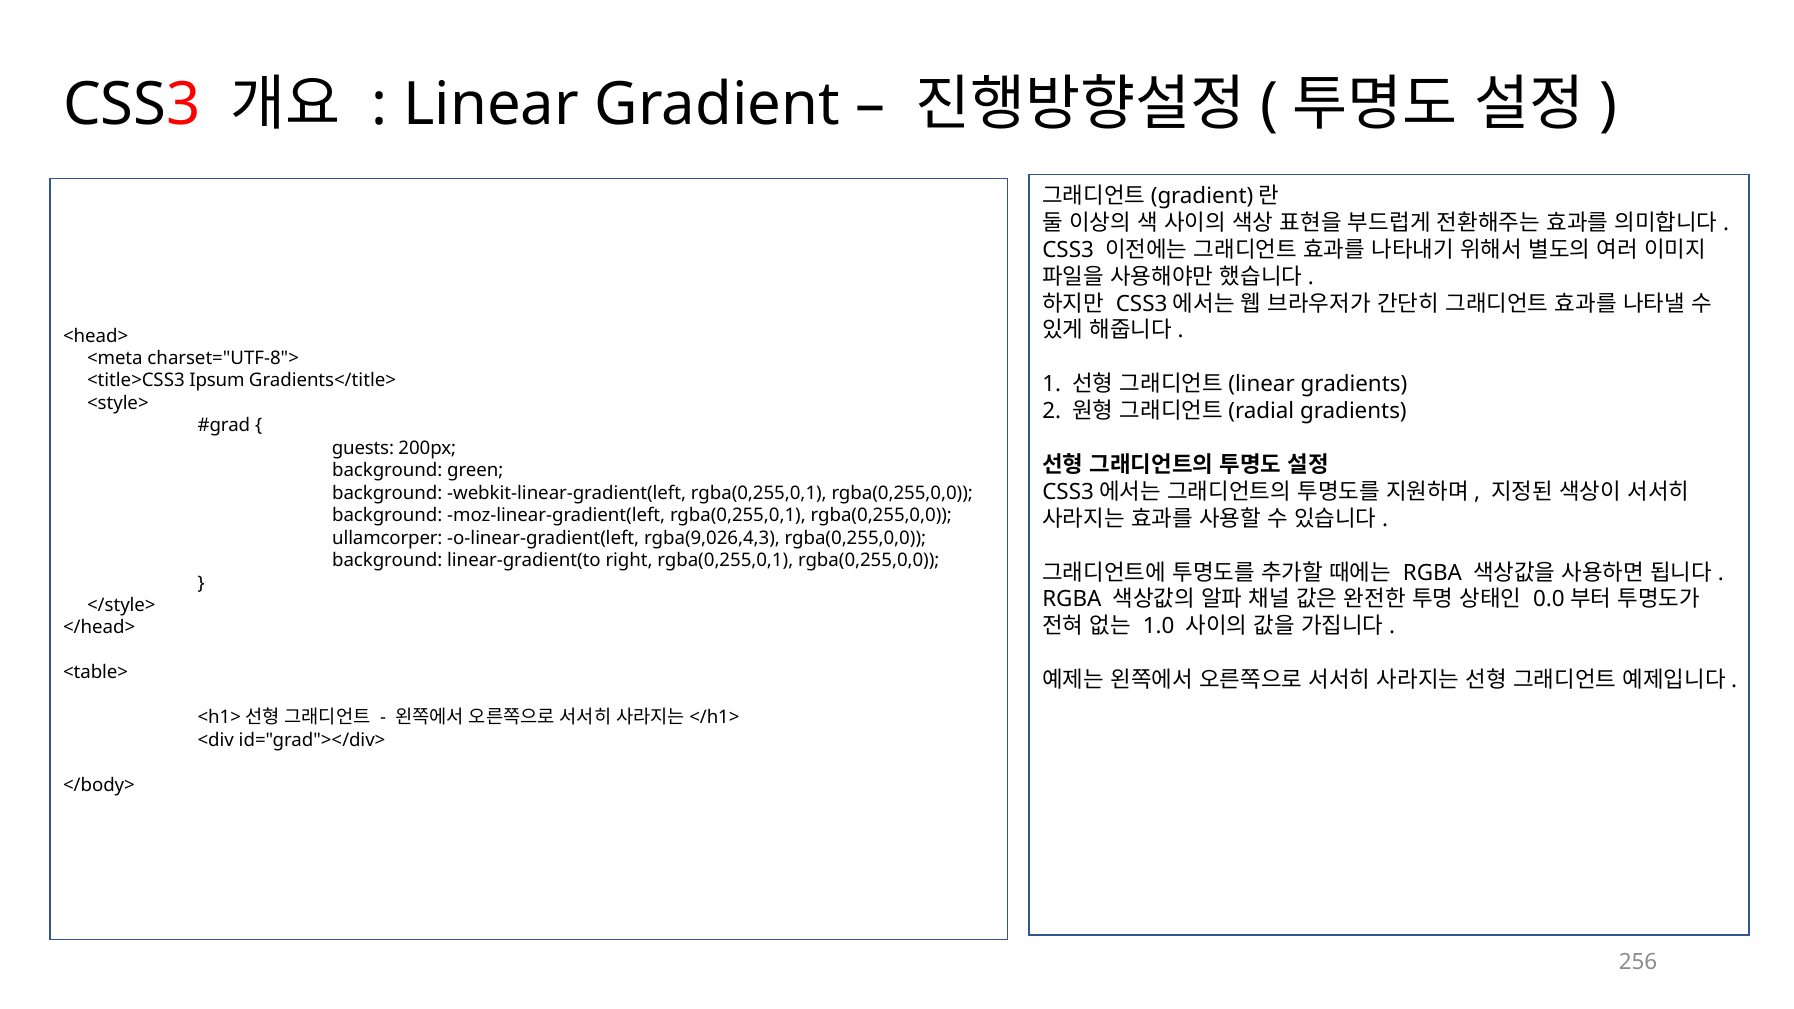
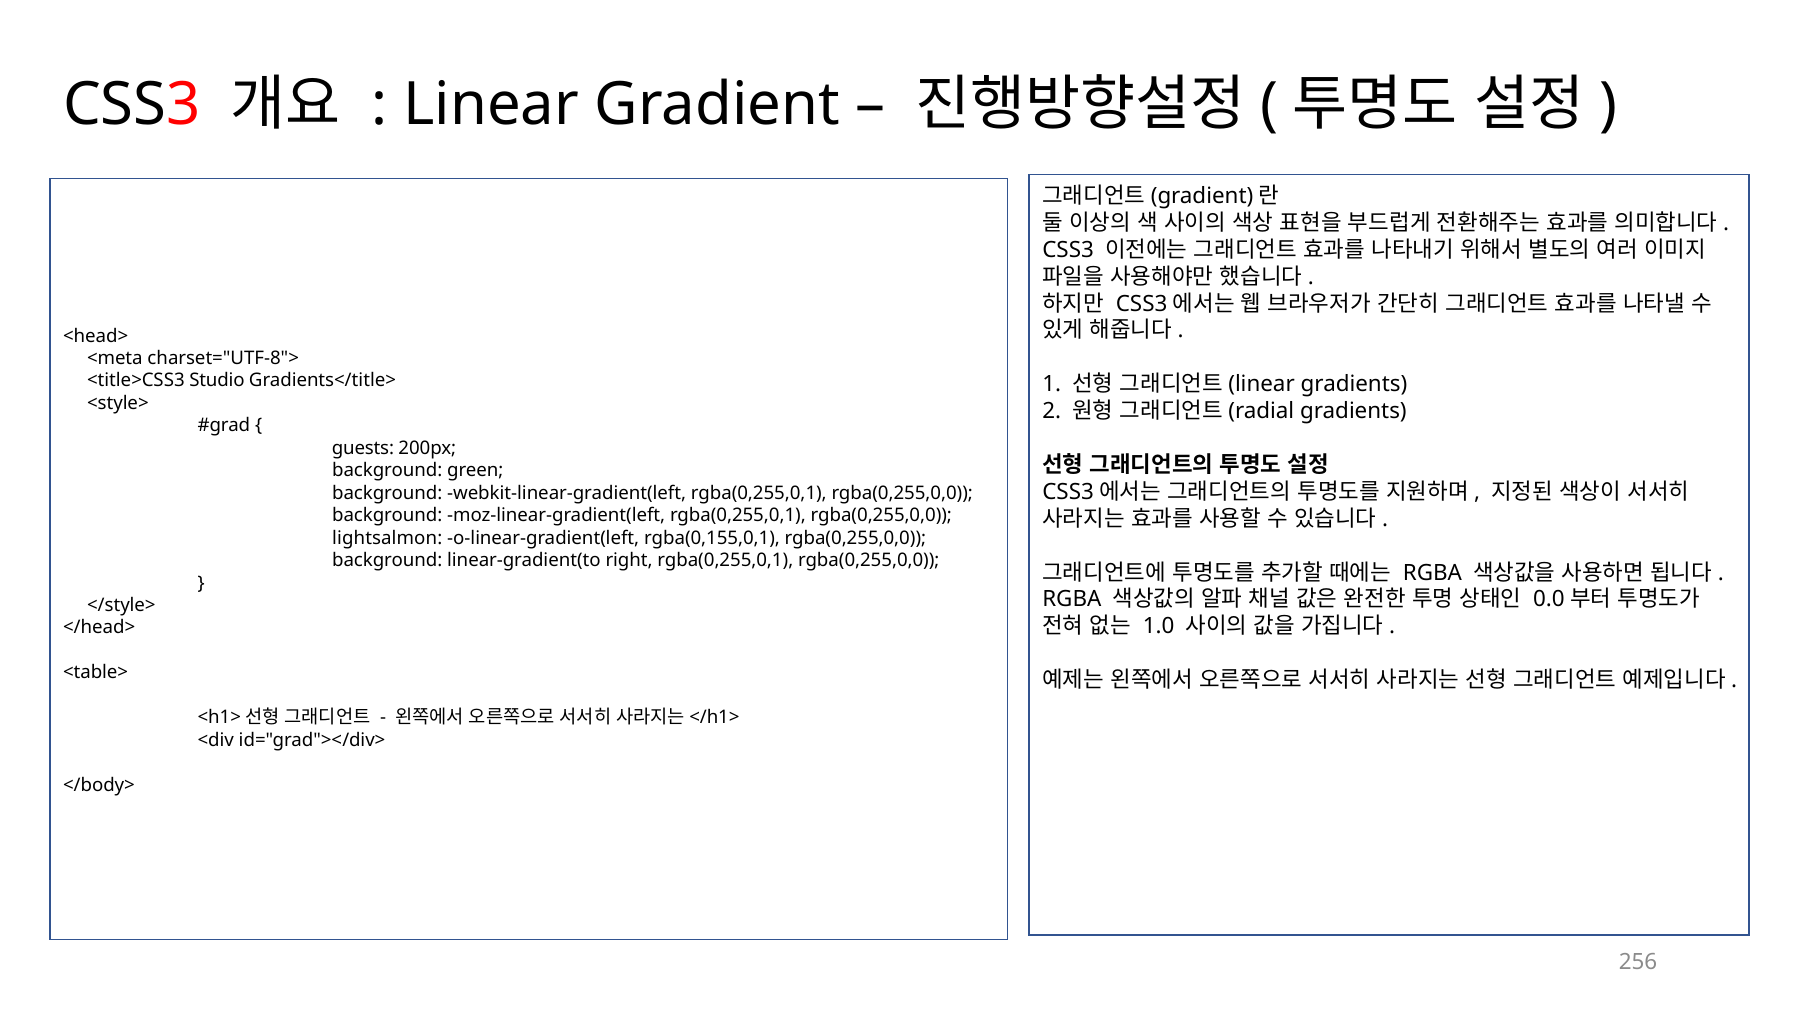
Ipsum: Ipsum -> Studio (217, 381)
ullamcorper: ullamcorper -> lightsalmon (387, 538)
rgba(9,026,4,3: rgba(9,026,4,3 -> rgba(0,155,0,1 (712, 538)
